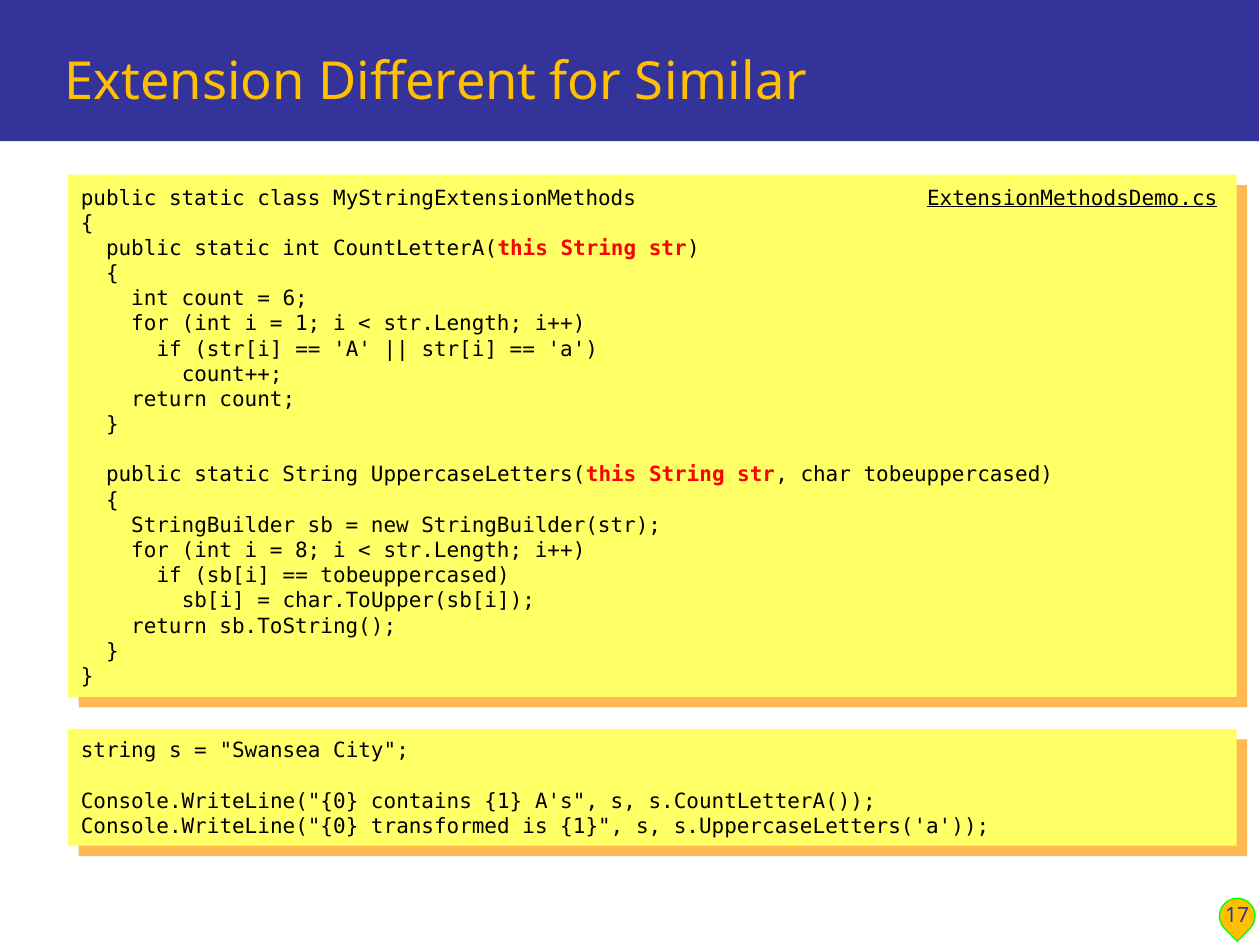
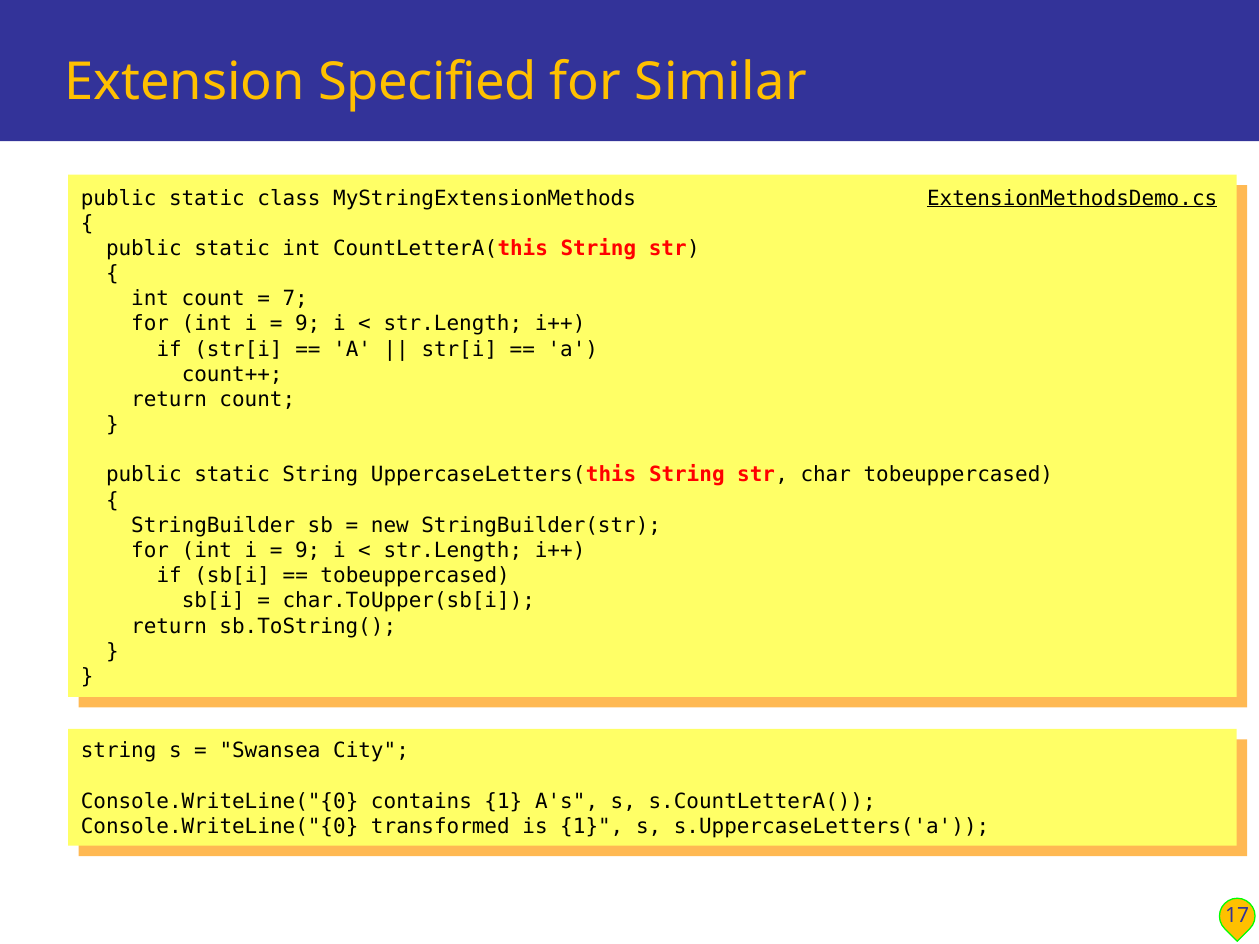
Different: Different -> Specified (428, 82)
6: 6 -> 7 (295, 299)
1: 1 -> 9 (308, 324)
8: 8 -> 9 (308, 551)
